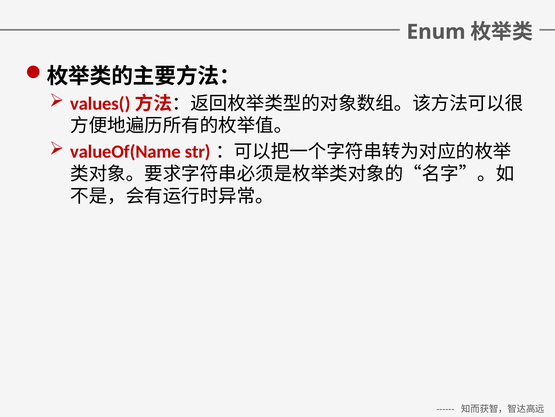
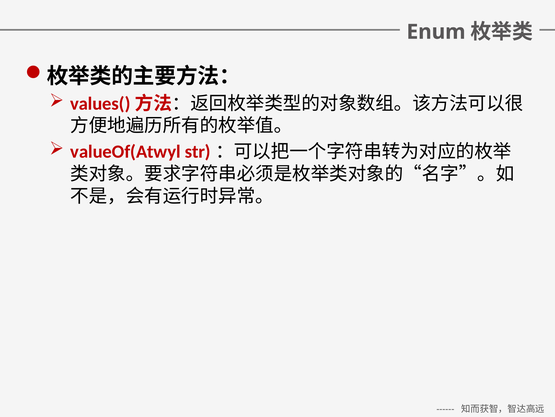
valueOf(Name: valueOf(Name -> valueOf(Atwyl (125, 152)
